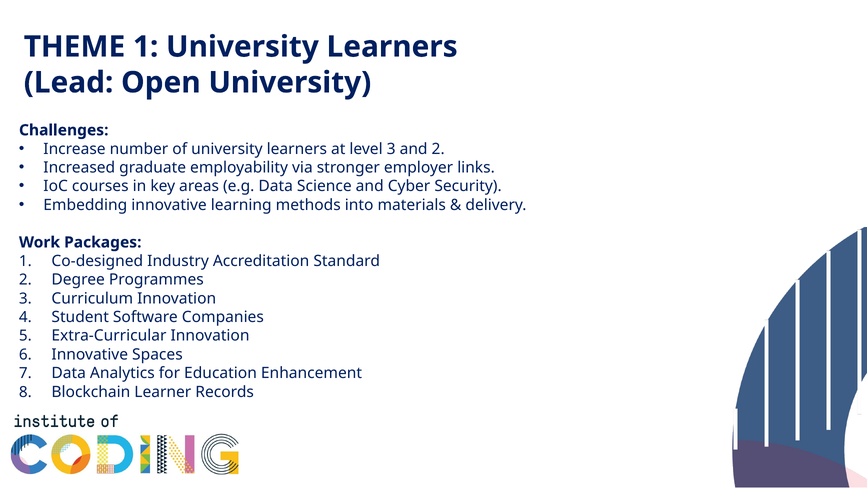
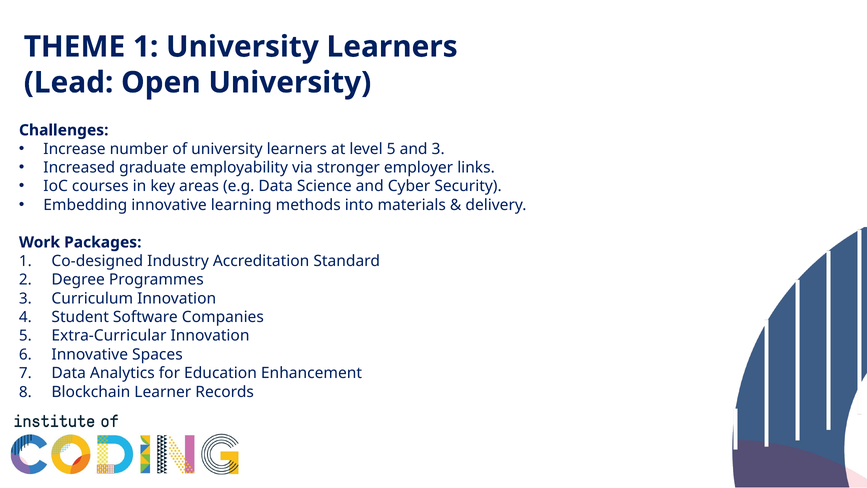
level 3: 3 -> 5 (391, 149)
and 2: 2 -> 3 (438, 149)
